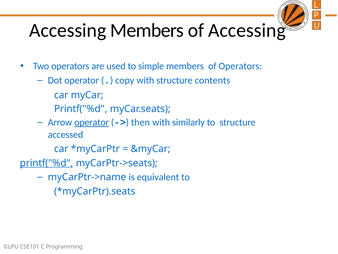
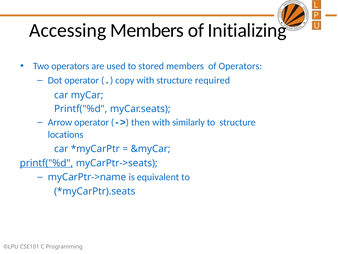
of Accessing: Accessing -> Initializing (247, 30)
simple: simple -> stored (151, 66)
contents: contents -> required (212, 80)
operator underline: present -> none (92, 122)
accessed: accessed -> locations (66, 134)
